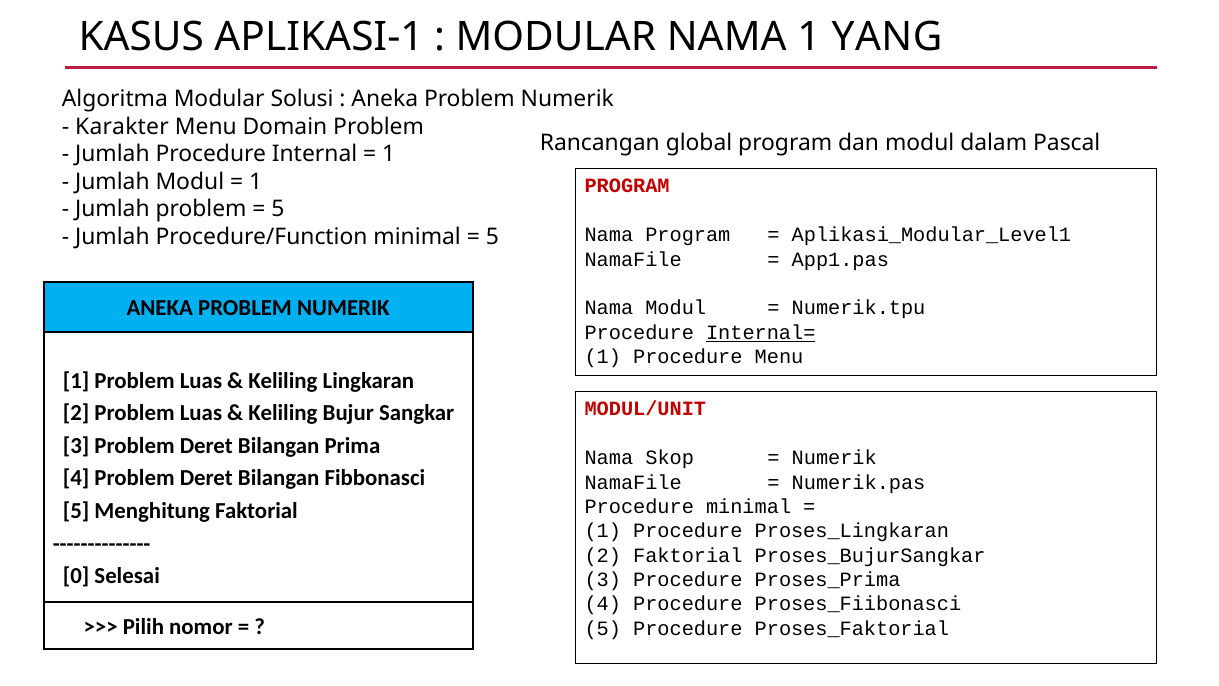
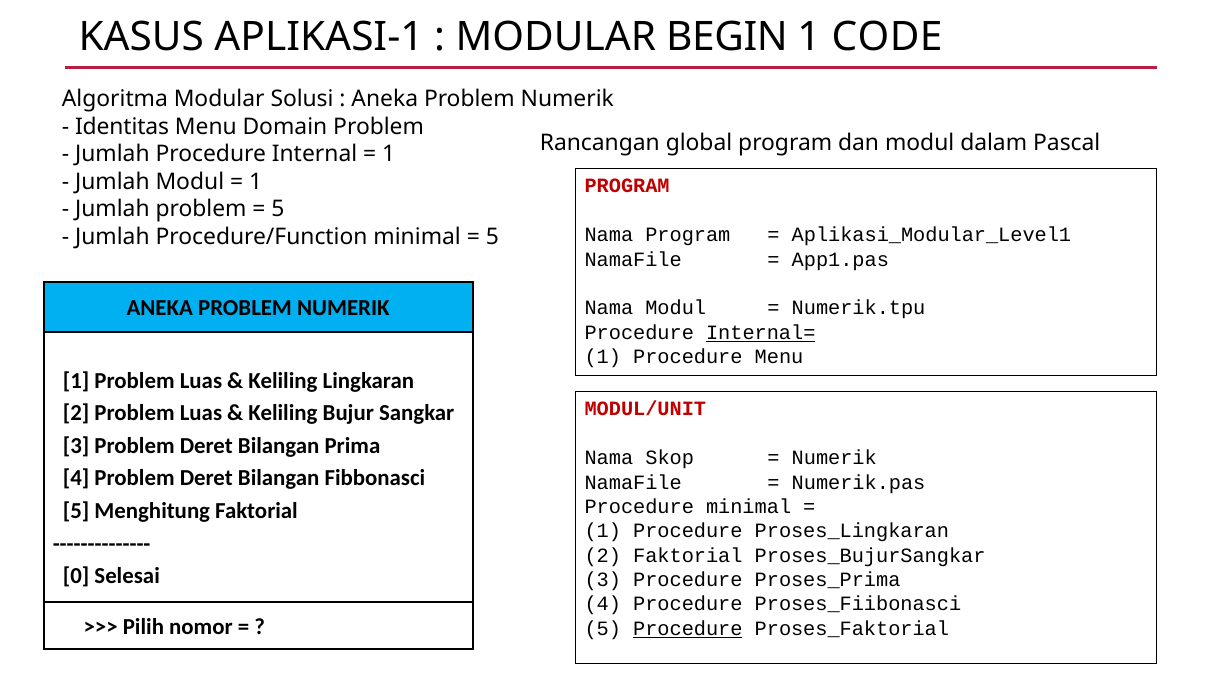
MODULAR NAMA: NAMA -> BEGIN (727, 37)
YANG: YANG -> CODE (887, 37)
Karakter: Karakter -> Identitas (122, 127)
Procedure underline: none -> present (688, 628)
